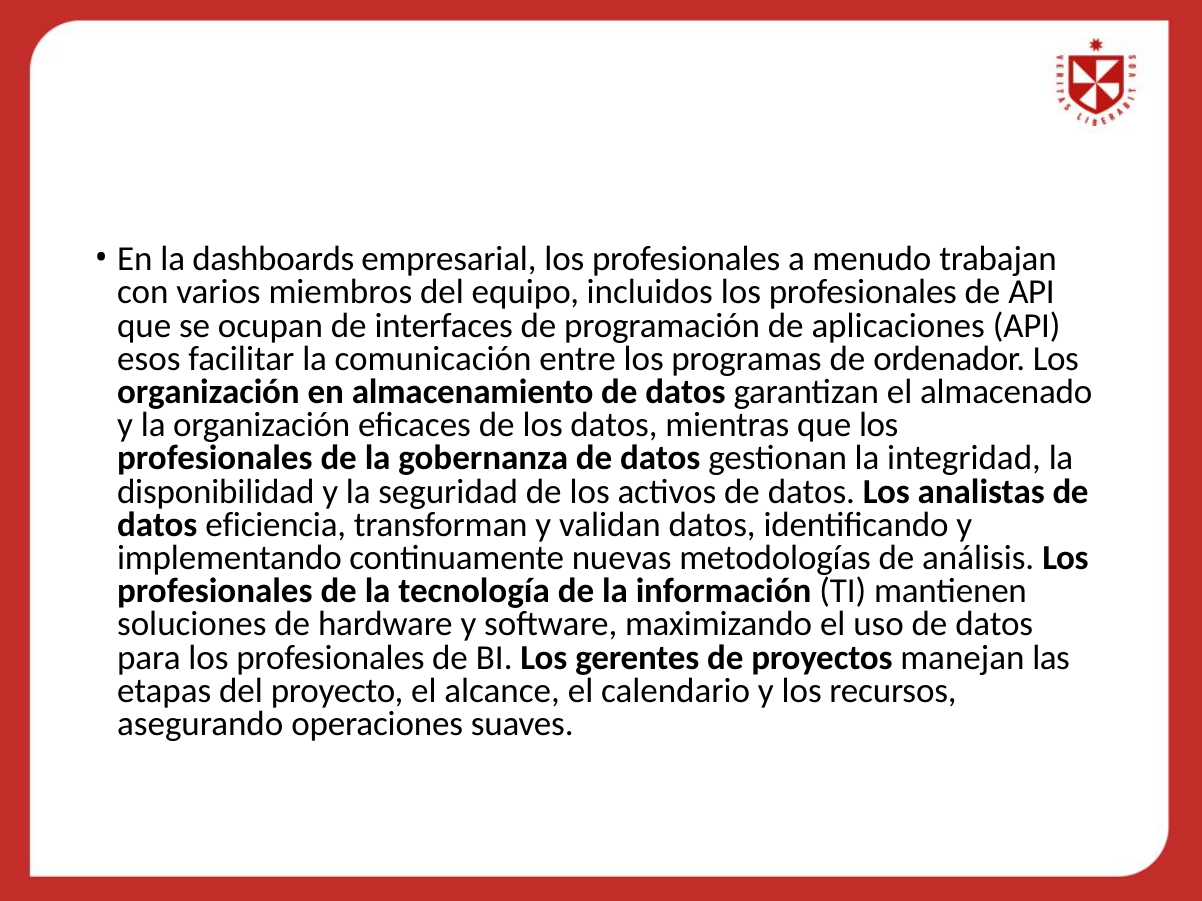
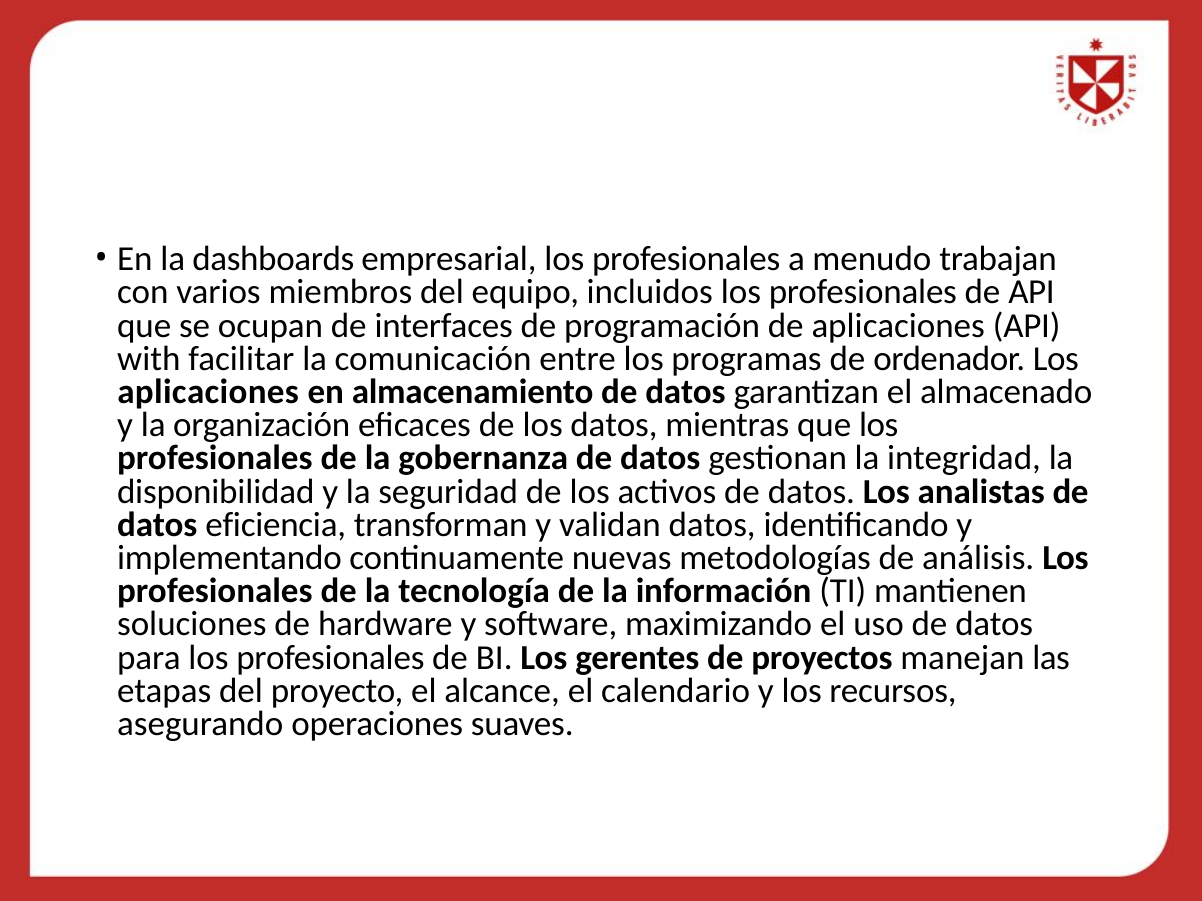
esos: esos -> with (149, 359)
organización: organización -> aplicaciones (208, 392)
